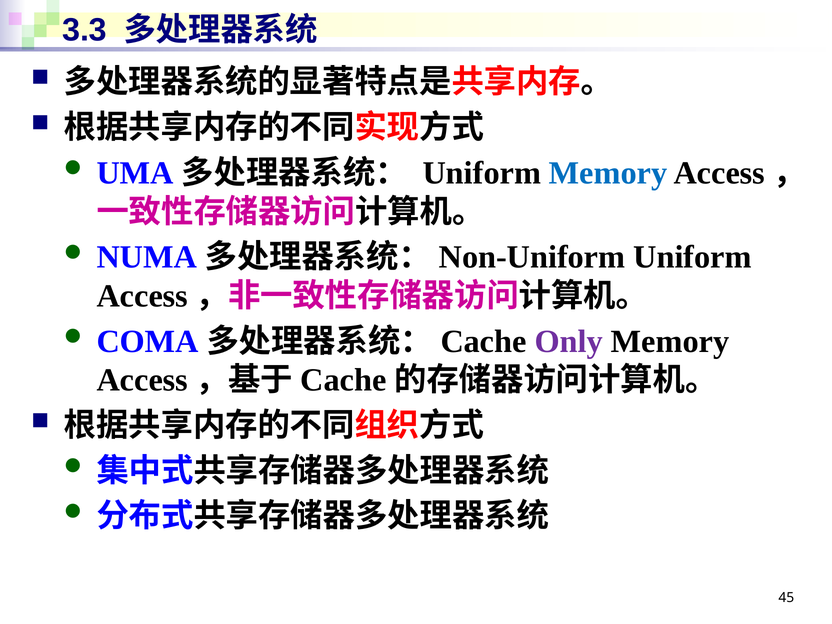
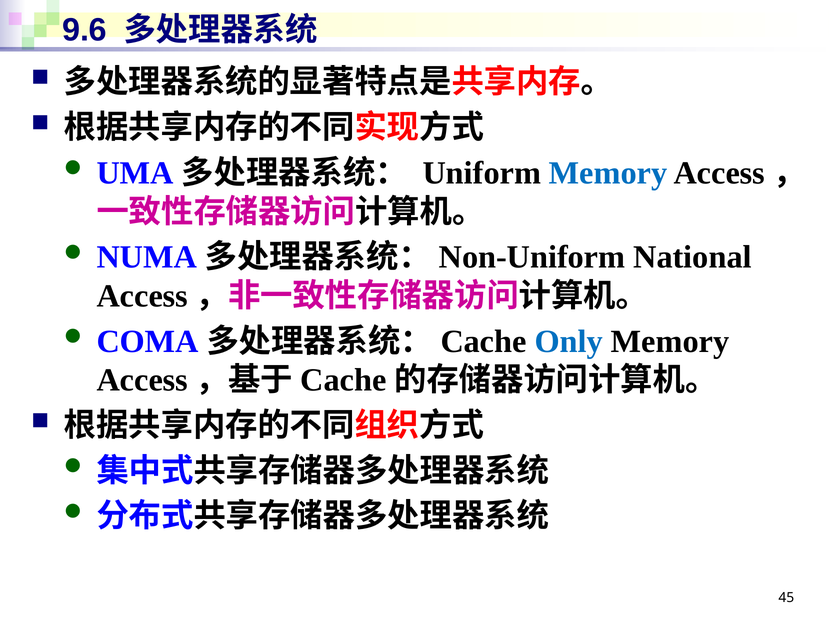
3.3: 3.3 -> 9.6 (84, 30)
Uniform: Uniform -> National (692, 257)
Only colour: purple -> blue (569, 341)
